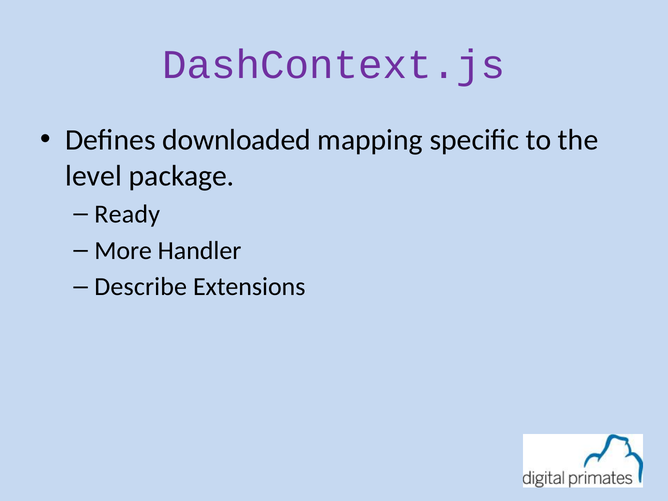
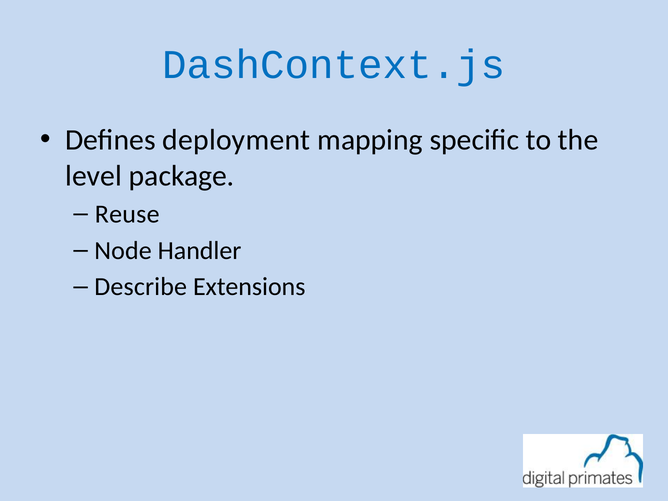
DashContext.js colour: purple -> blue (334, 65)
downloaded: downloaded -> deployment (236, 140)
Ready: Ready -> Reuse (127, 214)
More: More -> Node (123, 251)
